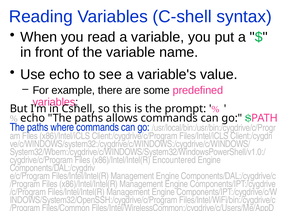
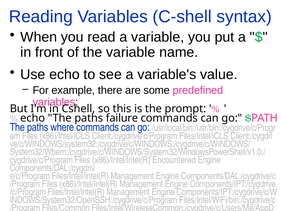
allows: allows -> failure (122, 118)
